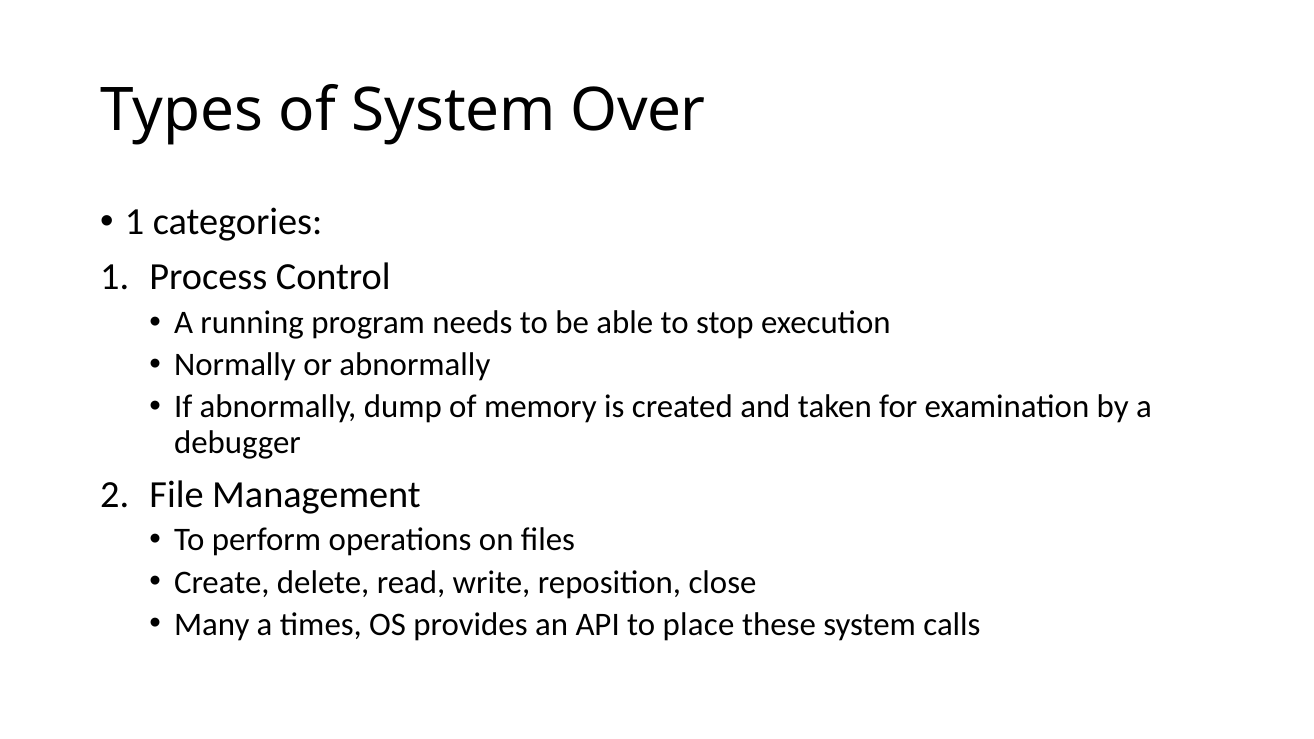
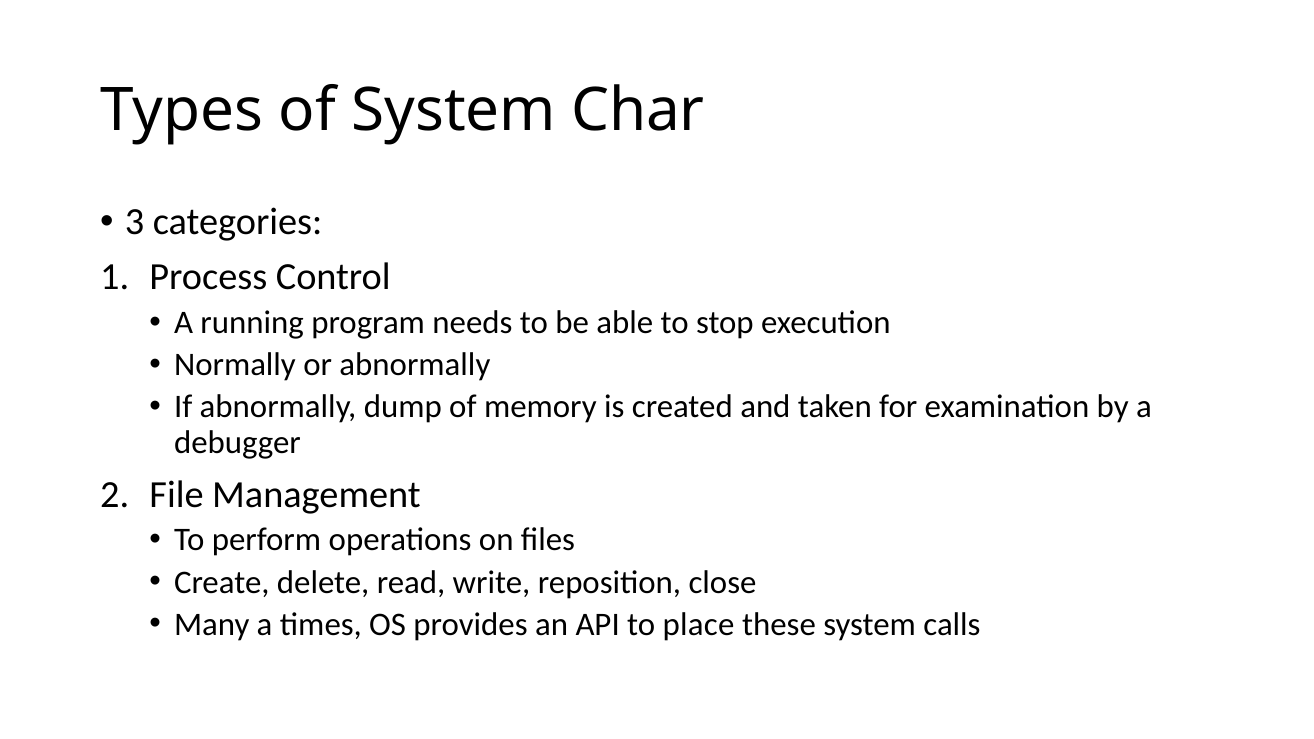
Over: Over -> Char (638, 110)
1: 1 -> 3 (135, 222)
